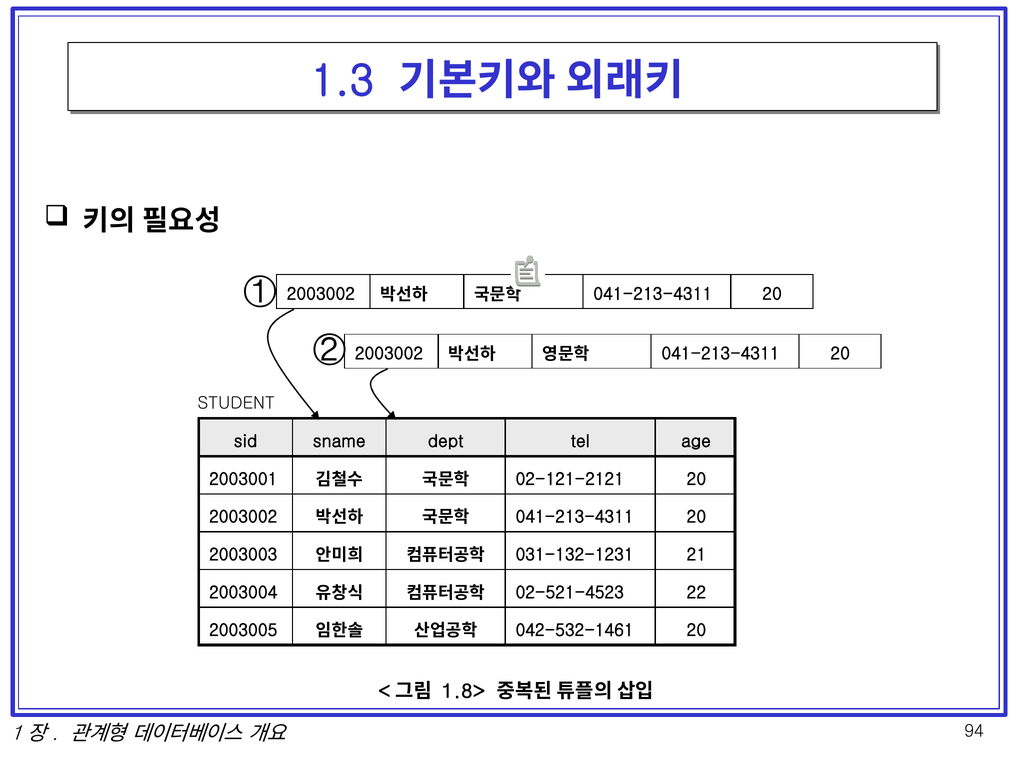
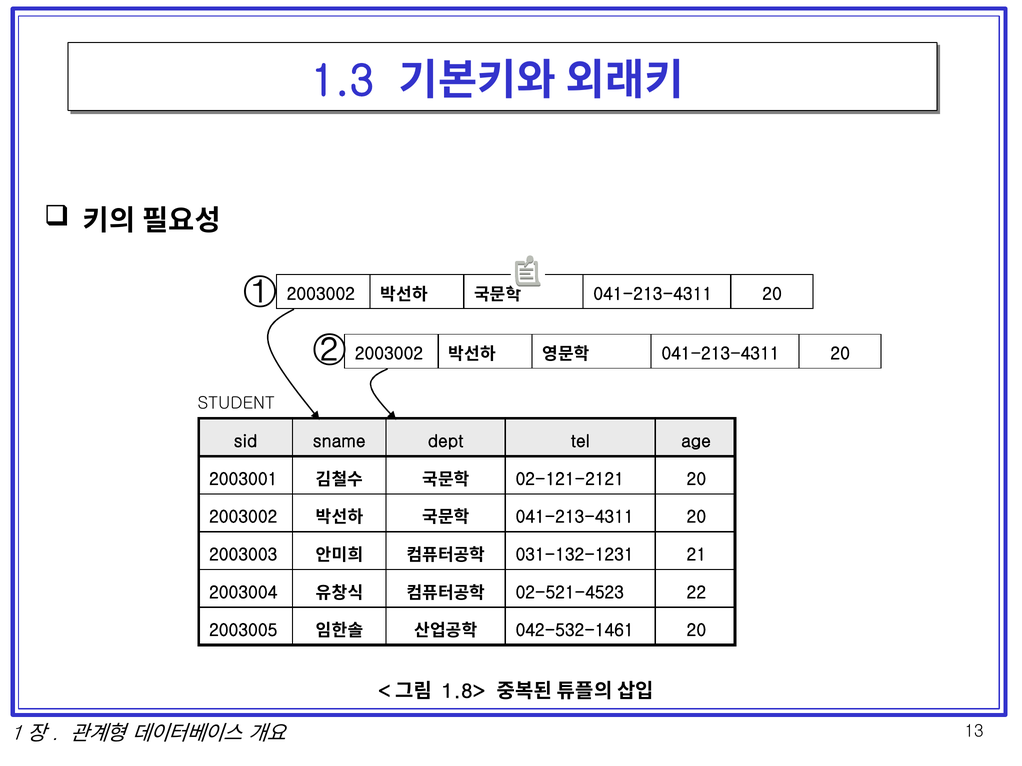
94: 94 -> 13 (974, 732)
